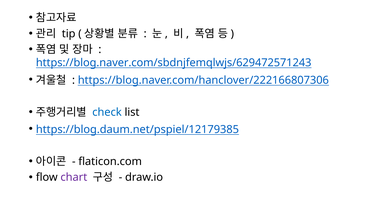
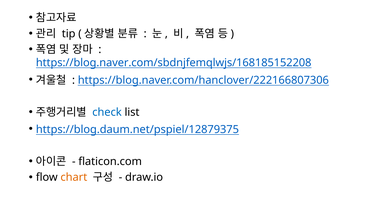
https://blog.naver.com/sbdnjfemqlwjs/629472571243: https://blog.naver.com/sbdnjfemqlwjs/629472571243 -> https://blog.naver.com/sbdnjfemqlwjs/168185152208 (174, 63)
https://blog.daum.net/pspiel/12179385: https://blog.daum.net/pspiel/12179385 -> https://blog.daum.net/pspiel/12879375 (137, 129)
chart colour: purple -> orange (74, 177)
